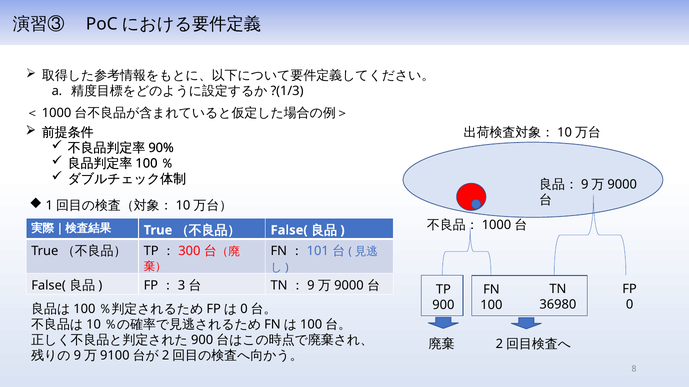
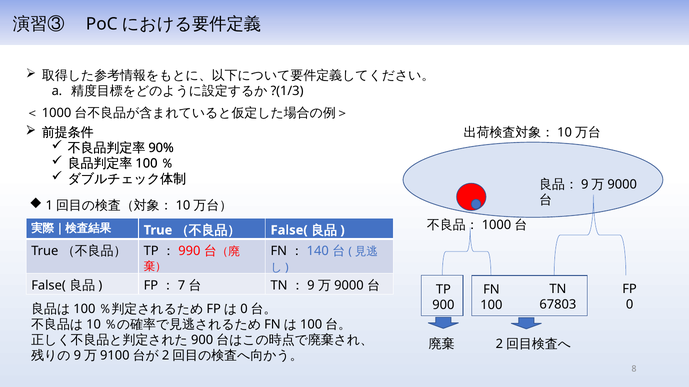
300: 300 -> 990 (189, 251)
101: 101 -> 140 (318, 251)
3: 3 -> 7 (181, 286)
36980: 36980 -> 67803 (558, 305)
